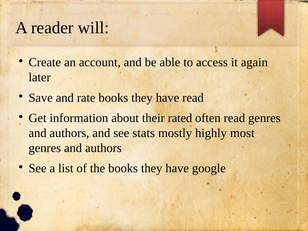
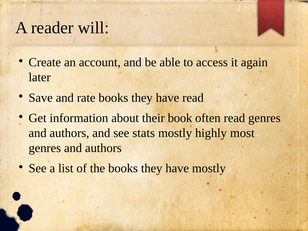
rated: rated -> book (180, 118)
have google: google -> mostly (209, 168)
